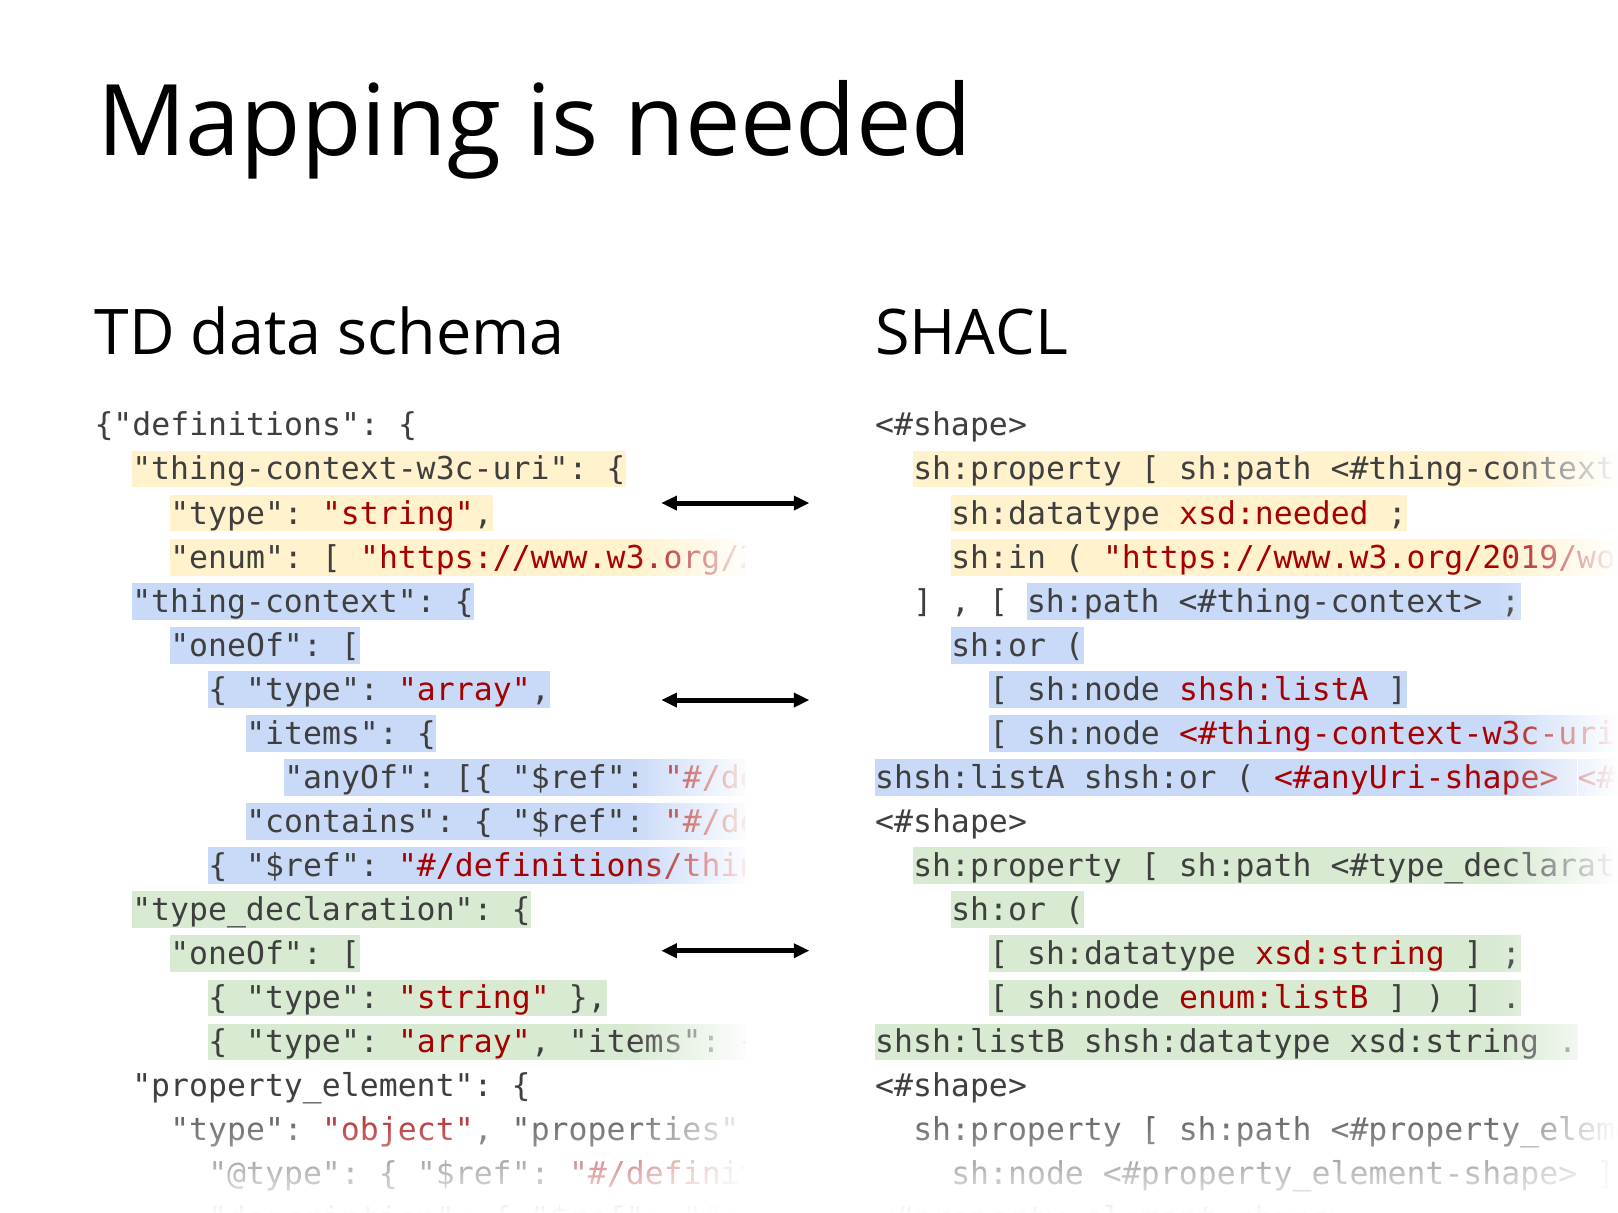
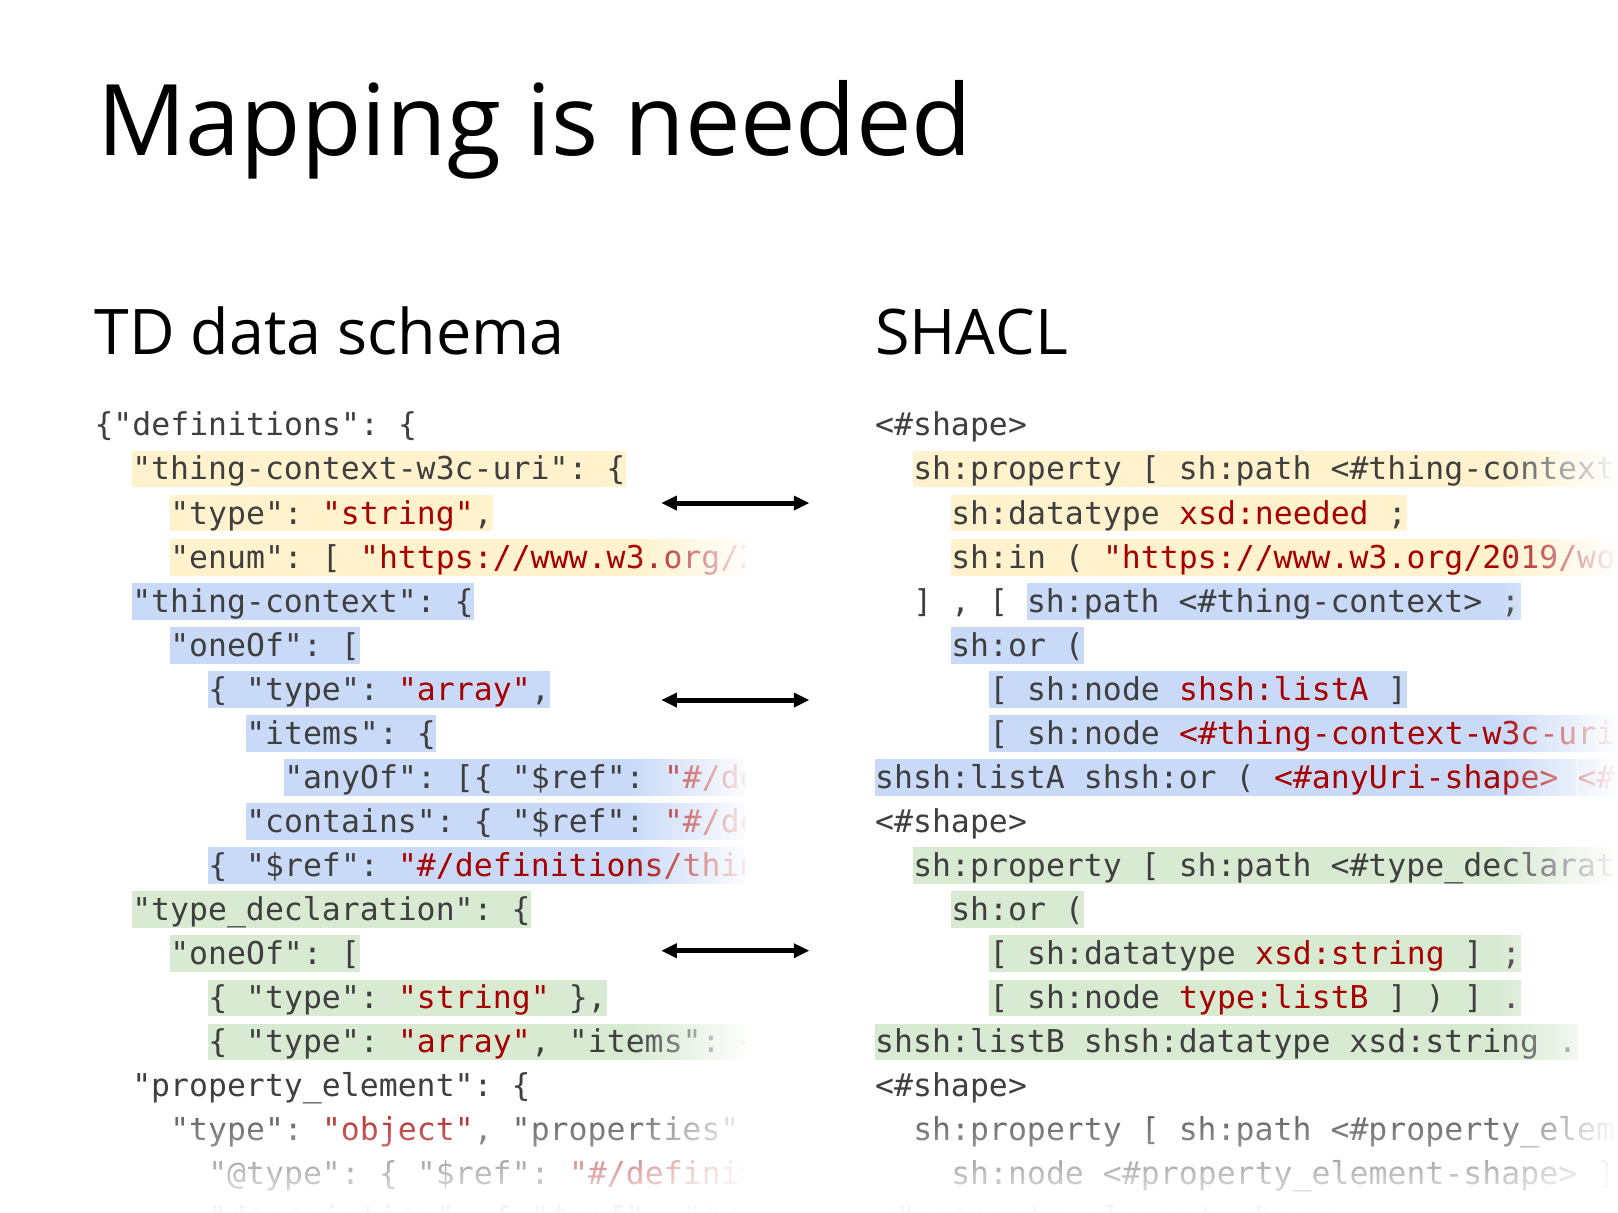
enum:listB: enum:listB -> type:listB (1274, 999)
